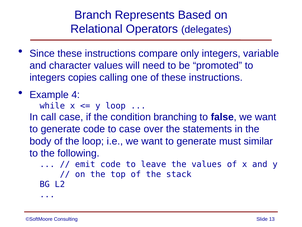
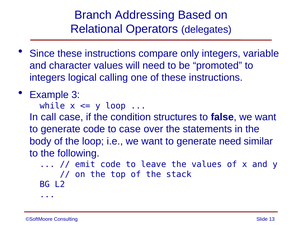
Represents: Represents -> Addressing (145, 15)
copies: copies -> logical (82, 77)
4: 4 -> 3 (76, 95)
branching: branching -> structures (175, 117)
generate must: must -> need (230, 141)
